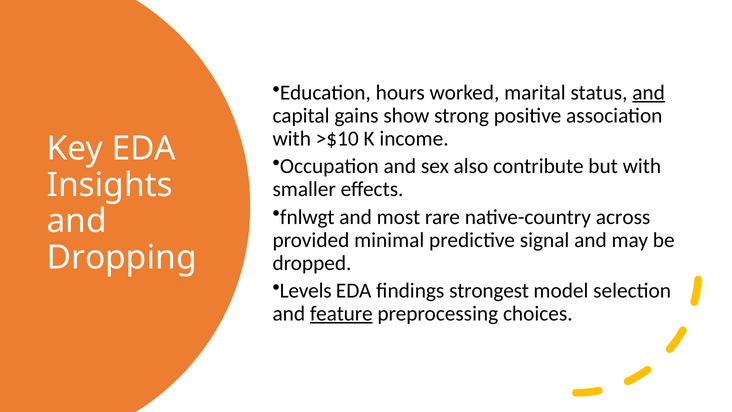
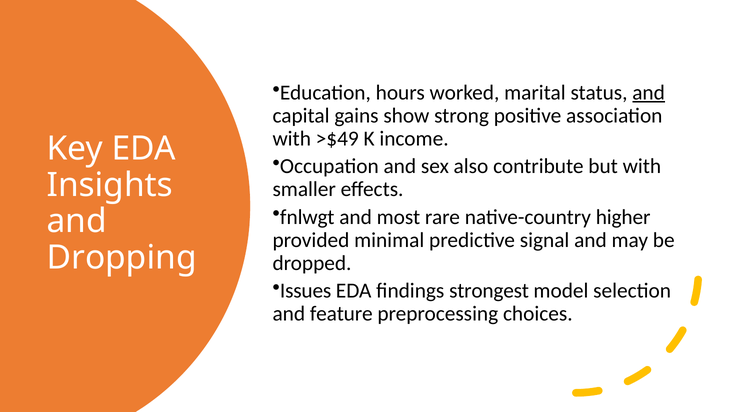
>$10: >$10 -> >$49 (337, 139)
across: across -> higher (623, 217)
Levels: Levels -> Issues (306, 290)
feature underline: present -> none (341, 313)
